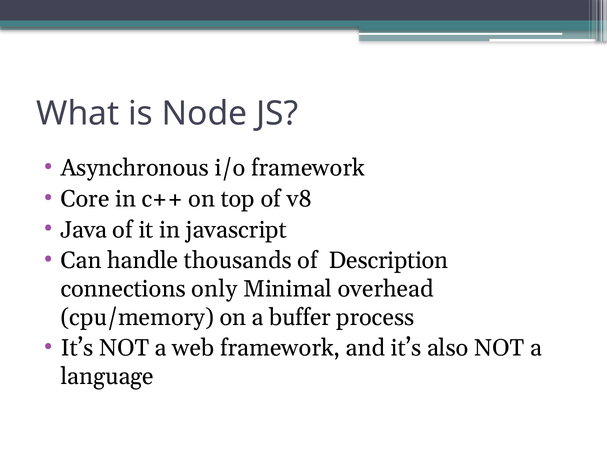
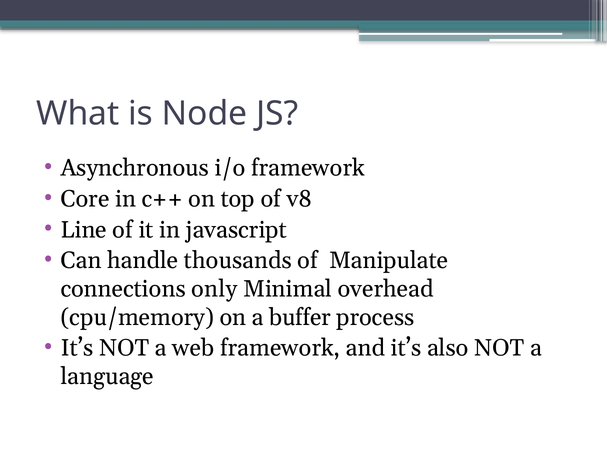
Java: Java -> Line (84, 230)
Description: Description -> Manipulate (389, 261)
